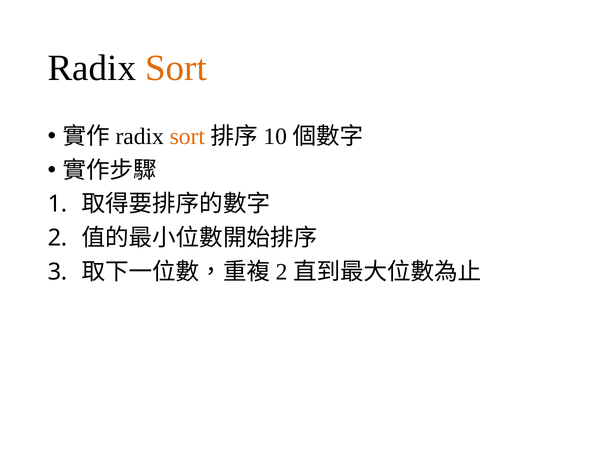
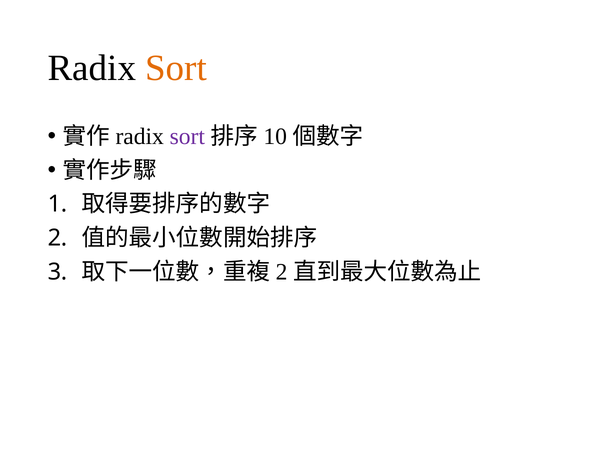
sort colour: orange -> purple (187, 137)
